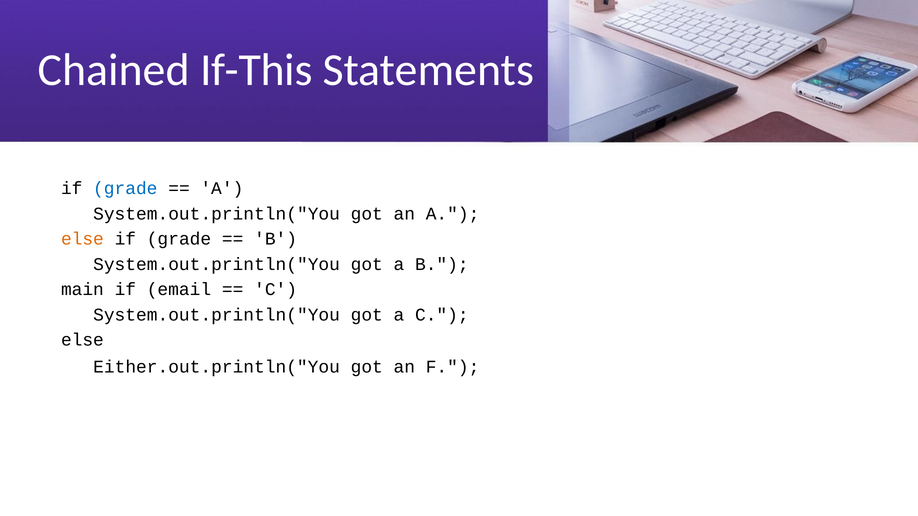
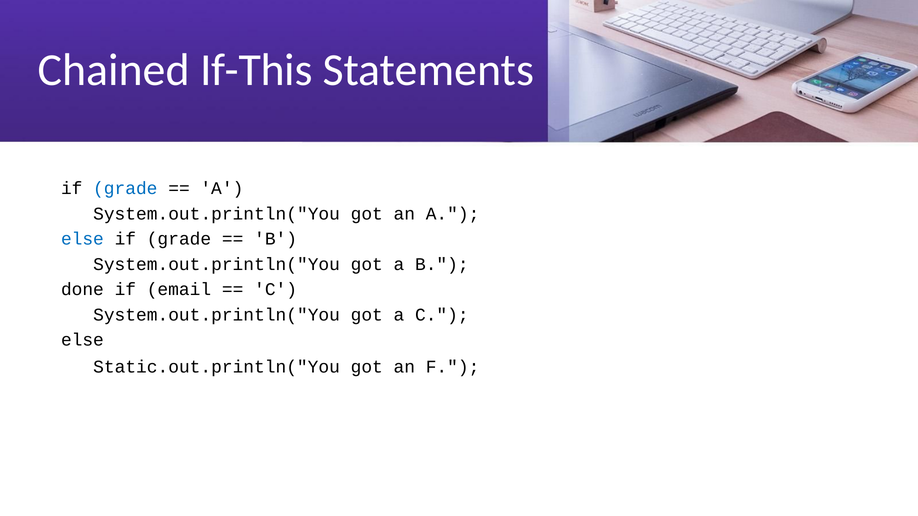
else colour: orange -> blue (82, 239)
main: main -> done (82, 290)
Either.out.println("You: Either.out.println("You -> Static.out.println("You (217, 367)
